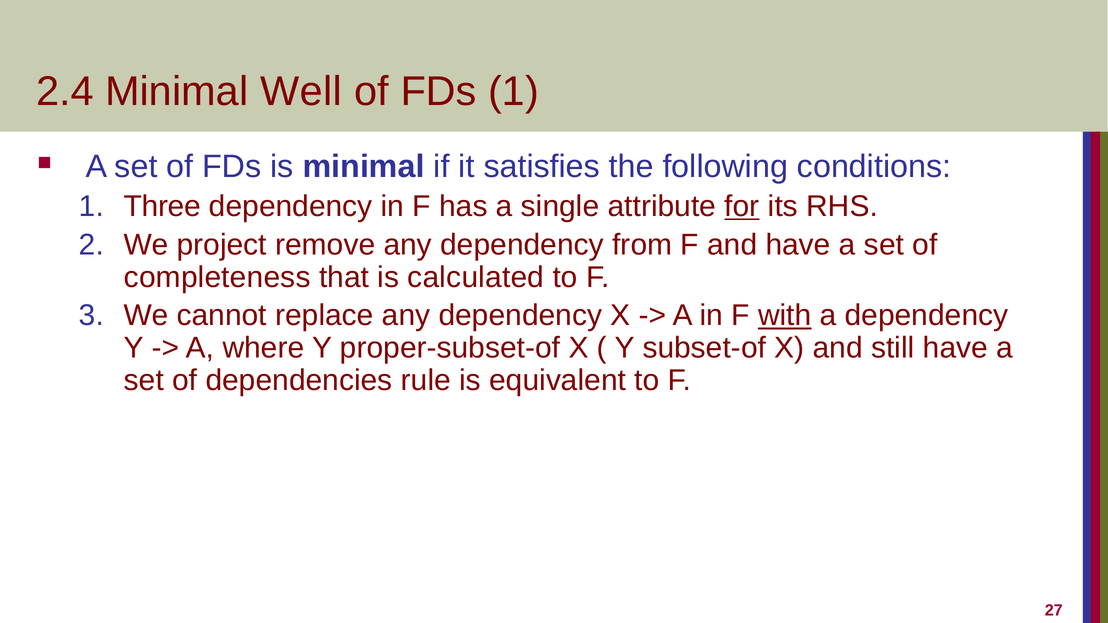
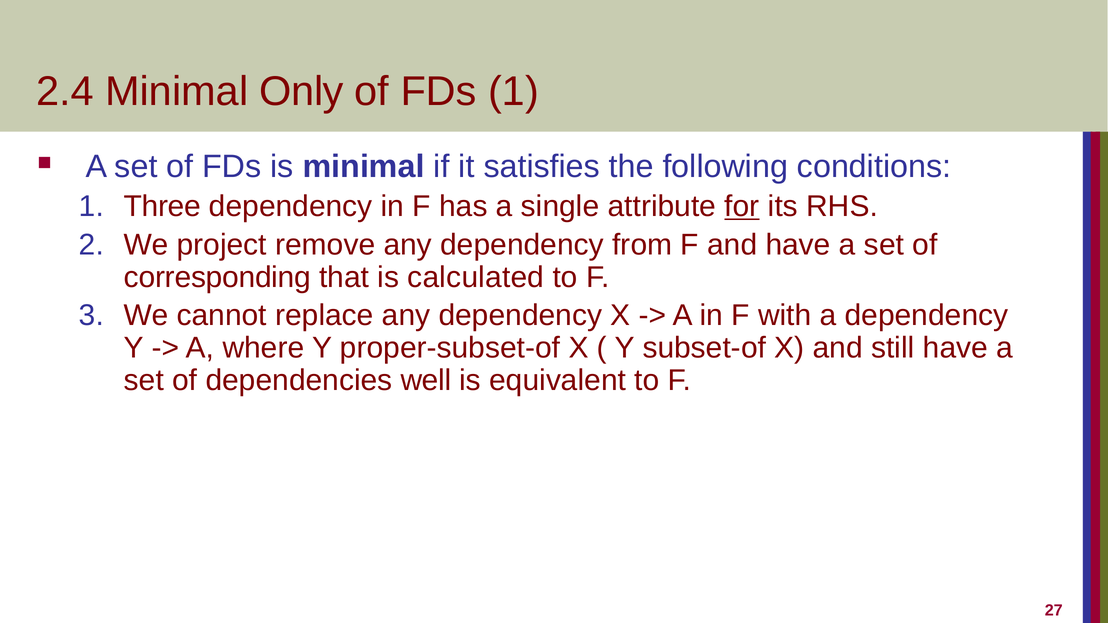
Well: Well -> Only (302, 92)
completeness: completeness -> corresponding (217, 277)
with underline: present -> none (785, 316)
rule: rule -> well (426, 380)
